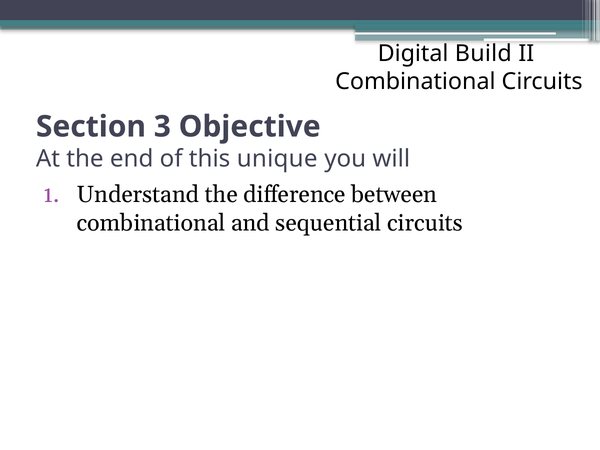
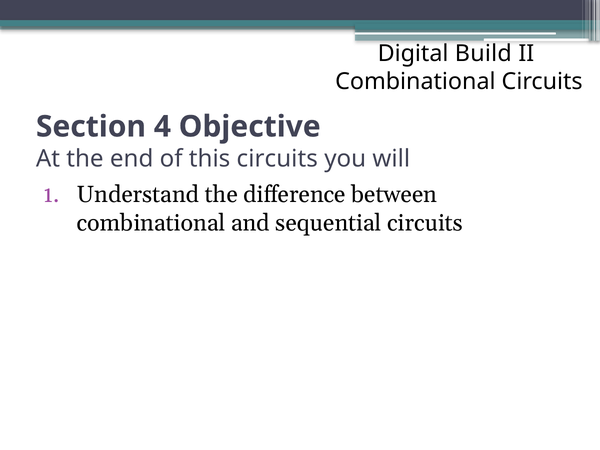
3: 3 -> 4 (162, 127)
this unique: unique -> circuits (277, 159)
